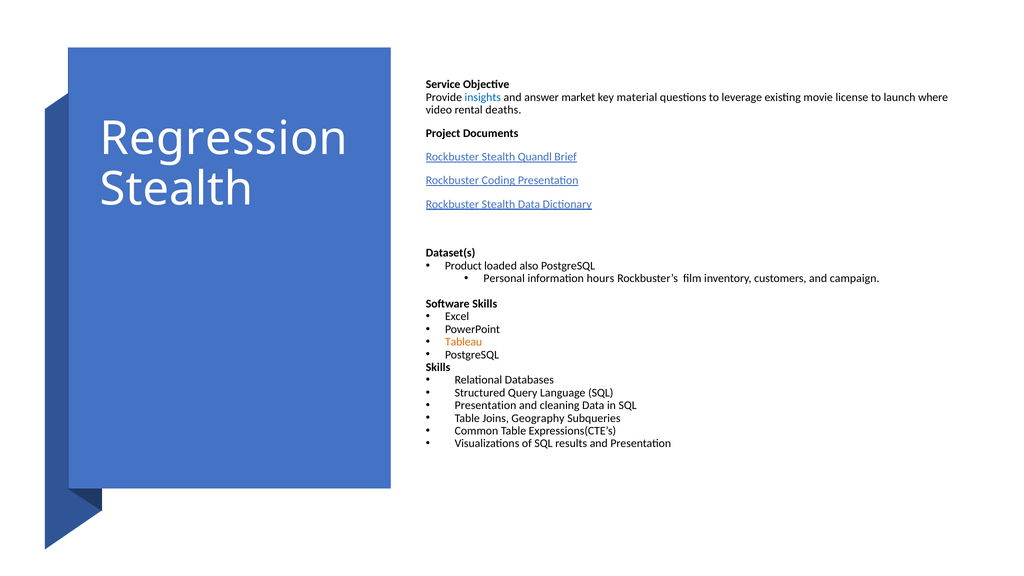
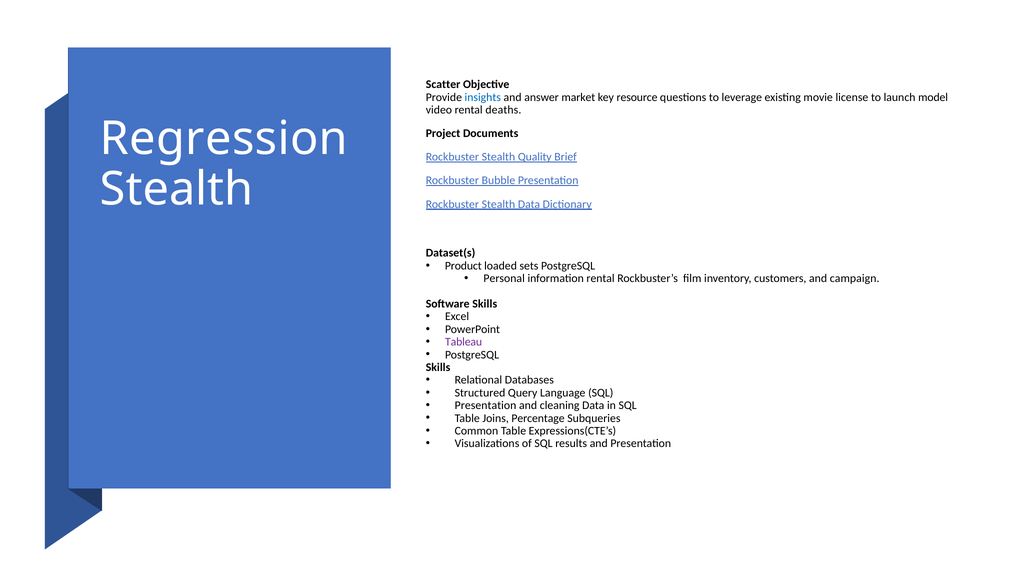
Service: Service -> Scatter (443, 84)
material: material -> resource (637, 97)
where: where -> model (933, 97)
Quandl: Quandl -> Quality (535, 157)
Coding: Coding -> Bubble (498, 181)
also: also -> sets (529, 266)
information hours: hours -> rental (601, 278)
Tableau colour: orange -> purple (464, 342)
Geography: Geography -> Percentage (538, 418)
